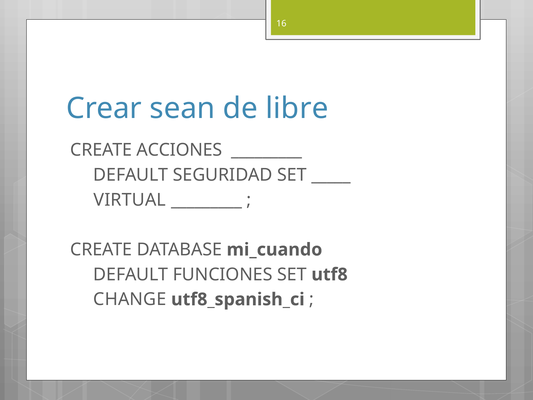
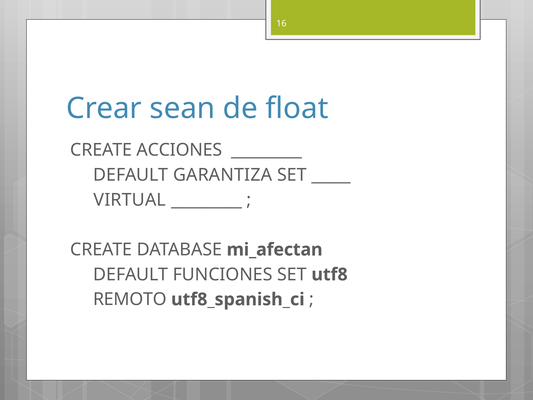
libre: libre -> float (297, 108)
SEGURIDAD: SEGURIDAD -> GARANTIZA (223, 175)
mi_cuando: mi_cuando -> mi_afectan (275, 249)
CHANGE: CHANGE -> REMOTO (130, 299)
